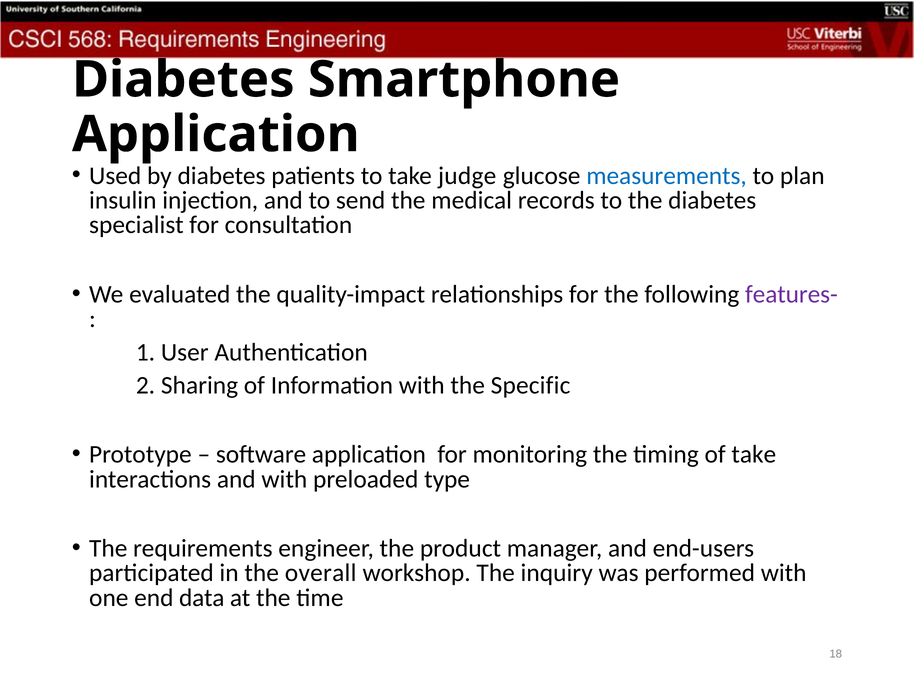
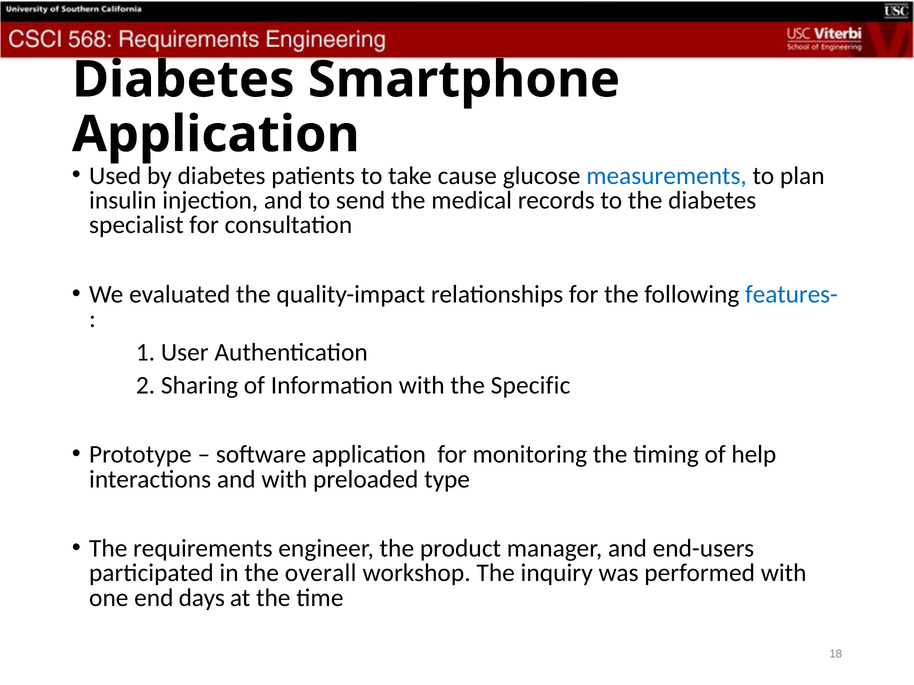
judge: judge -> cause (467, 176)
features- colour: purple -> blue (791, 294)
of take: take -> help (754, 455)
data: data -> days (202, 598)
